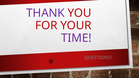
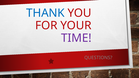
THANK colour: purple -> blue (45, 13)
